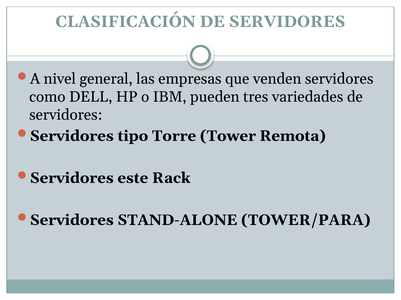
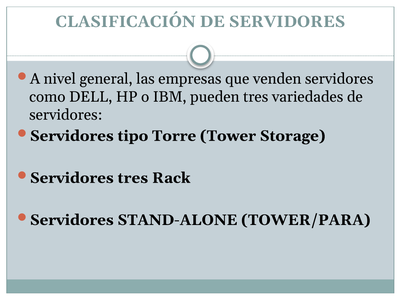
Remota: Remota -> Storage (293, 136)
Servidores este: este -> tres (133, 178)
